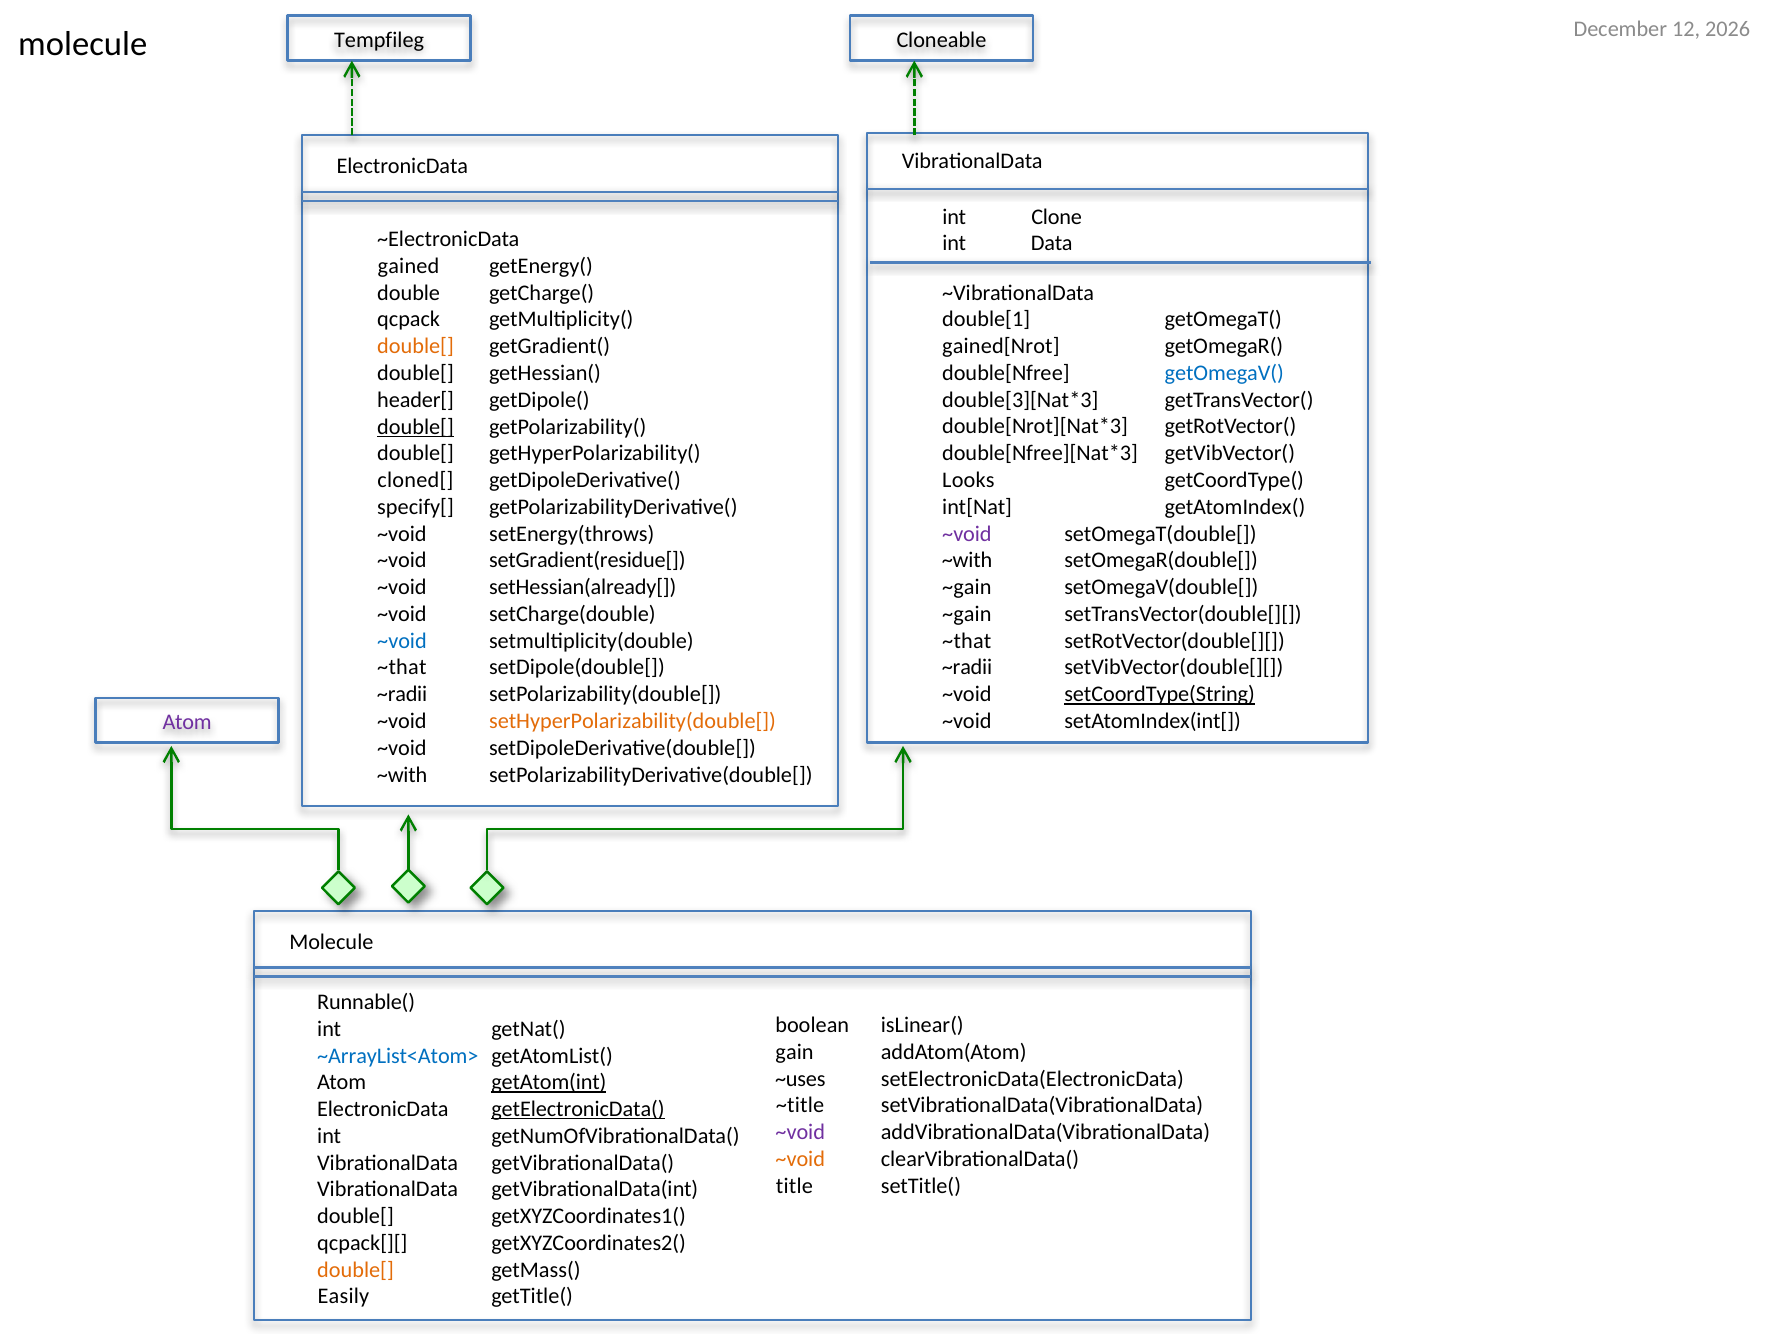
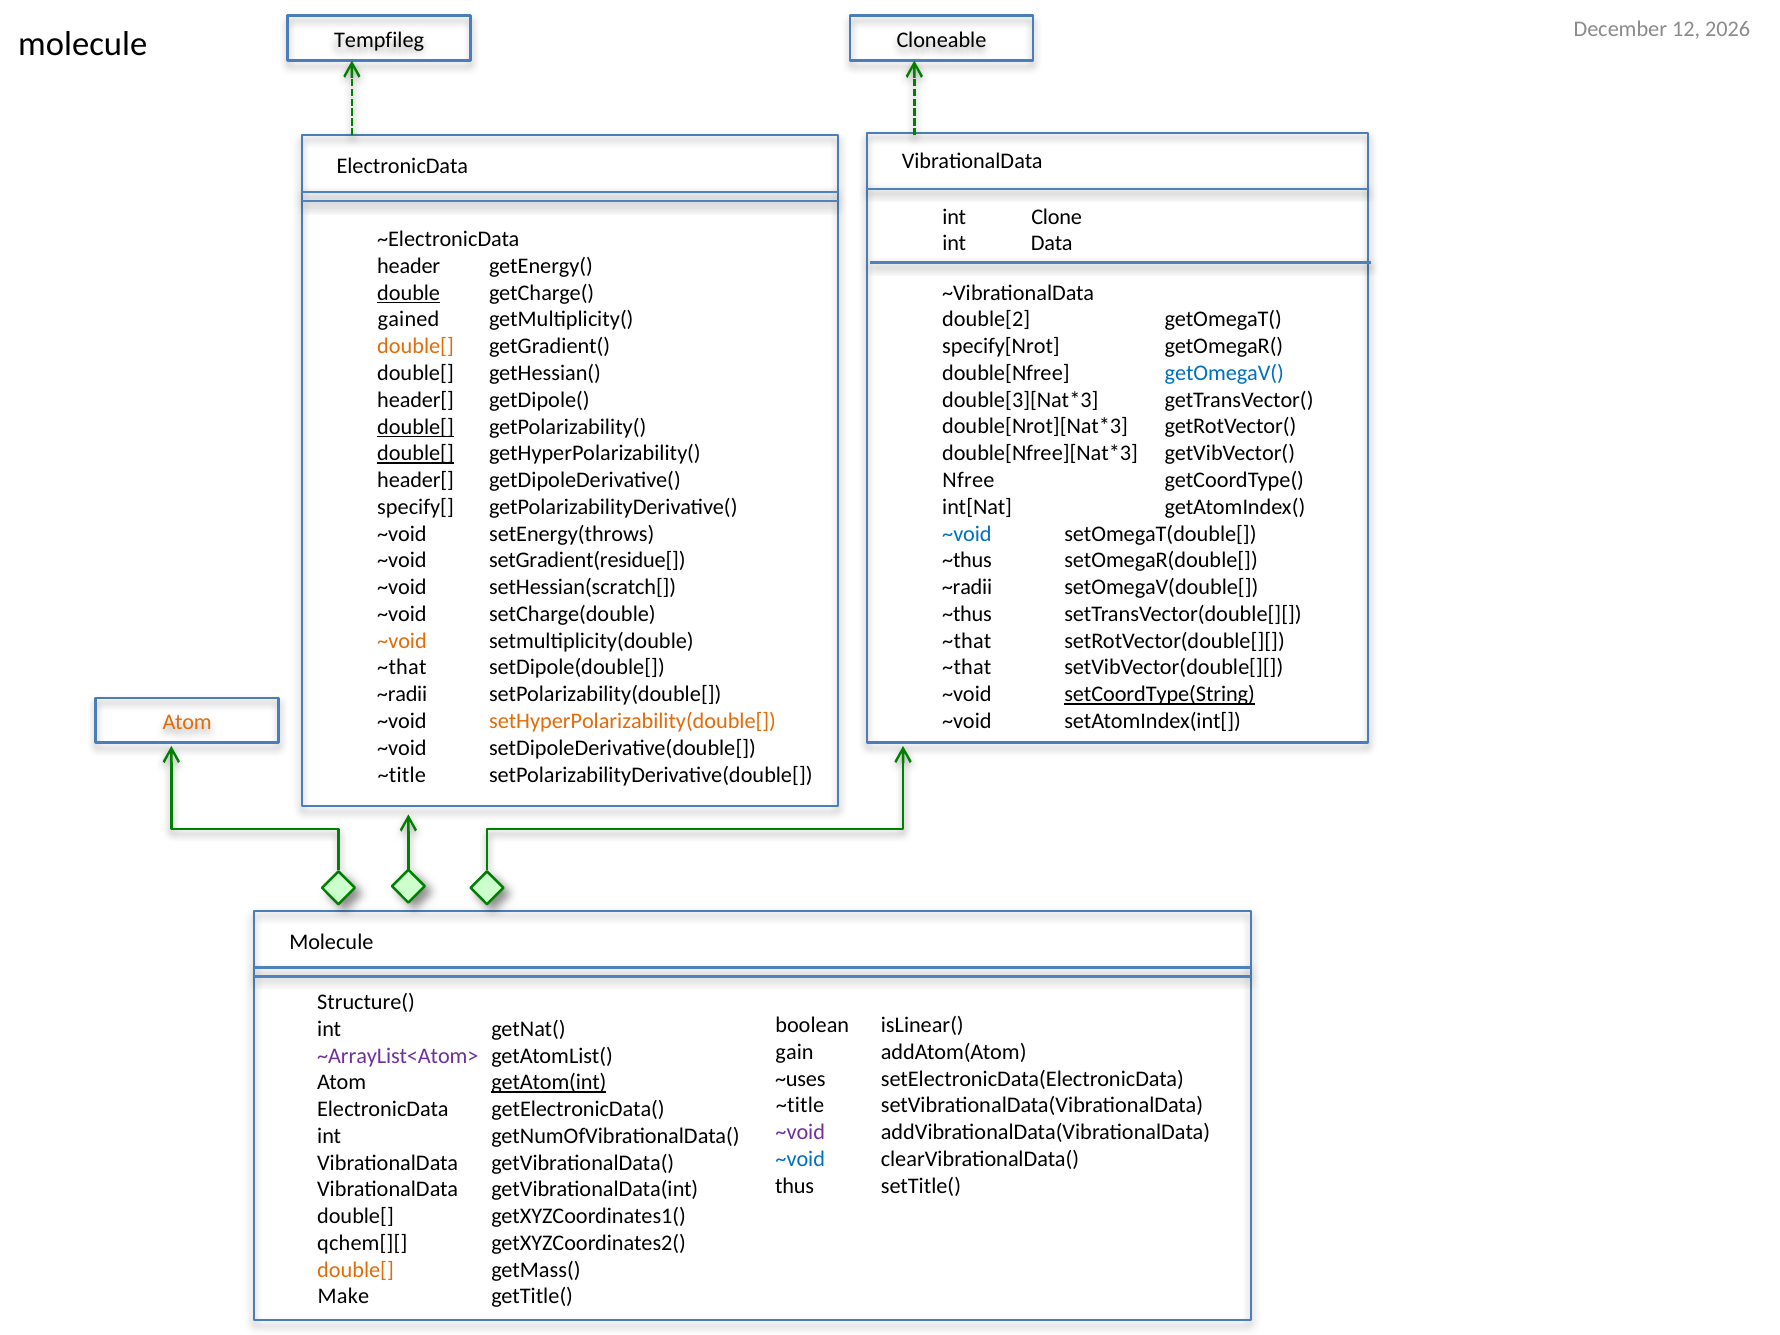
gained: gained -> header (409, 266)
double underline: none -> present (409, 293)
double[1: double[1 -> double[2 (986, 319)
qcpack: qcpack -> gained (409, 320)
gained[Nrot: gained[Nrot -> specify[Nrot (1001, 346)
double[ underline: none -> present (416, 453)
cloned[: cloned[ -> header[ (416, 480)
Looks: Looks -> Nfree (968, 480)
~void colour: purple -> blue (967, 534)
~with: ~with -> ~thus (967, 560)
setHessian(already[: setHessian(already[ -> setHessian(scratch[ (583, 587)
~gain: ~gain -> ~radii (967, 587)
~gain: ~gain -> ~thus (967, 614)
~void colour: blue -> orange (402, 641)
~radii: ~radii -> ~that (967, 668)
Atom colour: purple -> orange (187, 722)
~with: ~with -> ~title (402, 775)
Runnable(: Runnable( -> Structure( (366, 1002)
~ArrayList<Atom> colour: blue -> purple (398, 1056)
getElectronicData( underline: present -> none (578, 1109)
~void colour: orange -> blue (800, 1159)
title: title -> thus (795, 1186)
qcpack[][: qcpack[][ -> qchem[][ (362, 1243)
Easily: Easily -> Make (343, 1297)
